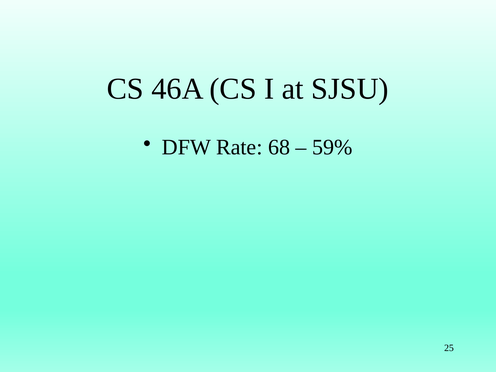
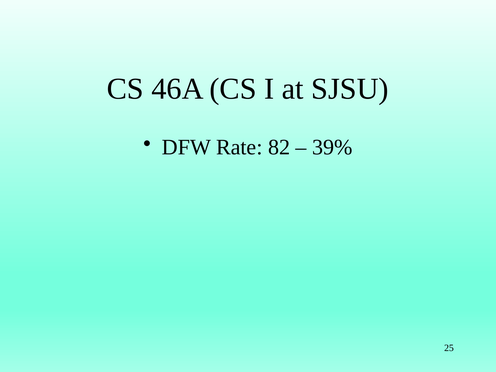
68: 68 -> 82 (279, 147)
59%: 59% -> 39% (332, 147)
